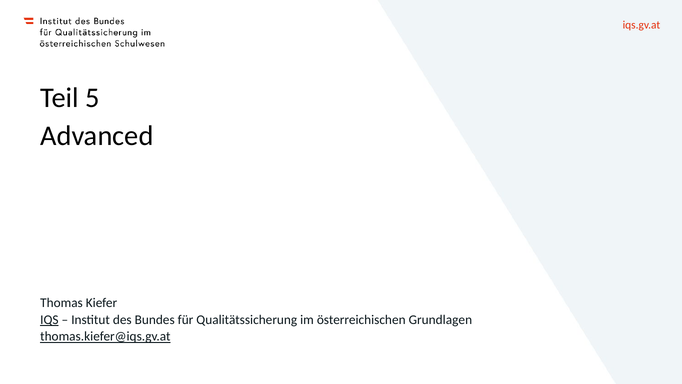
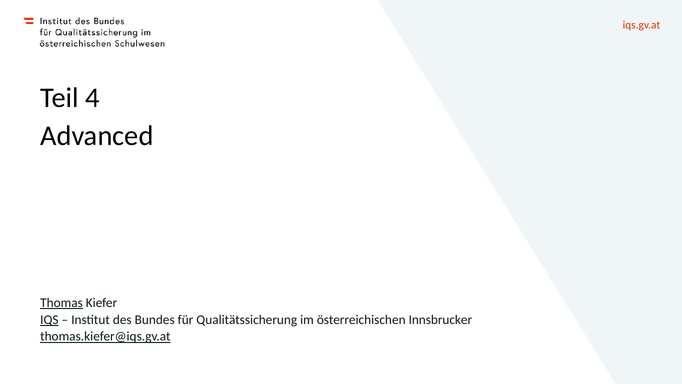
5: 5 -> 4 (92, 98)
Thomas underline: none -> present (62, 302)
Grundlagen: Grundlagen -> Innsbrucker (440, 319)
